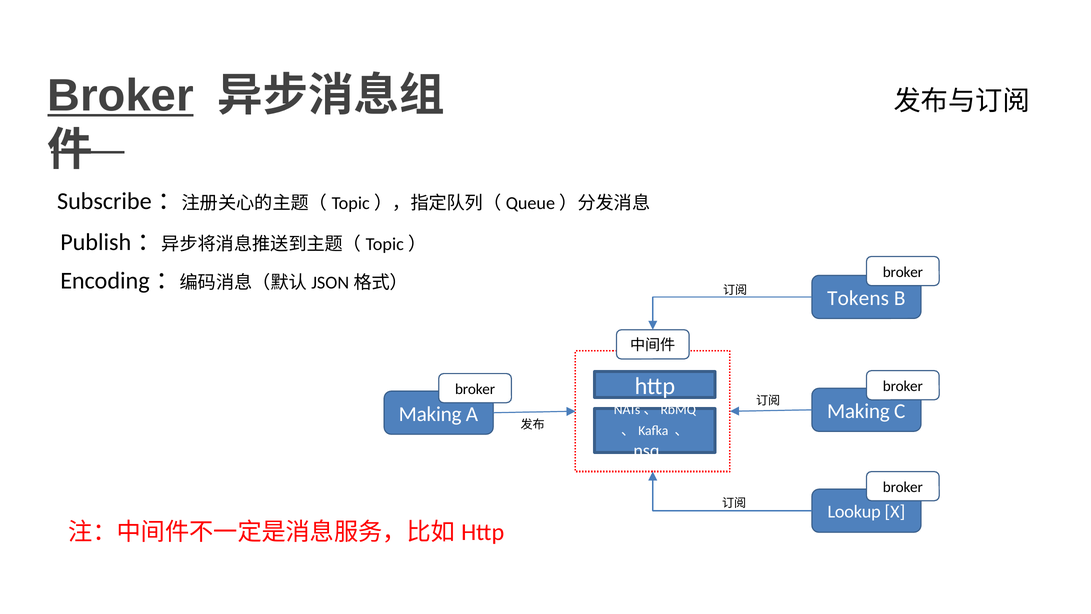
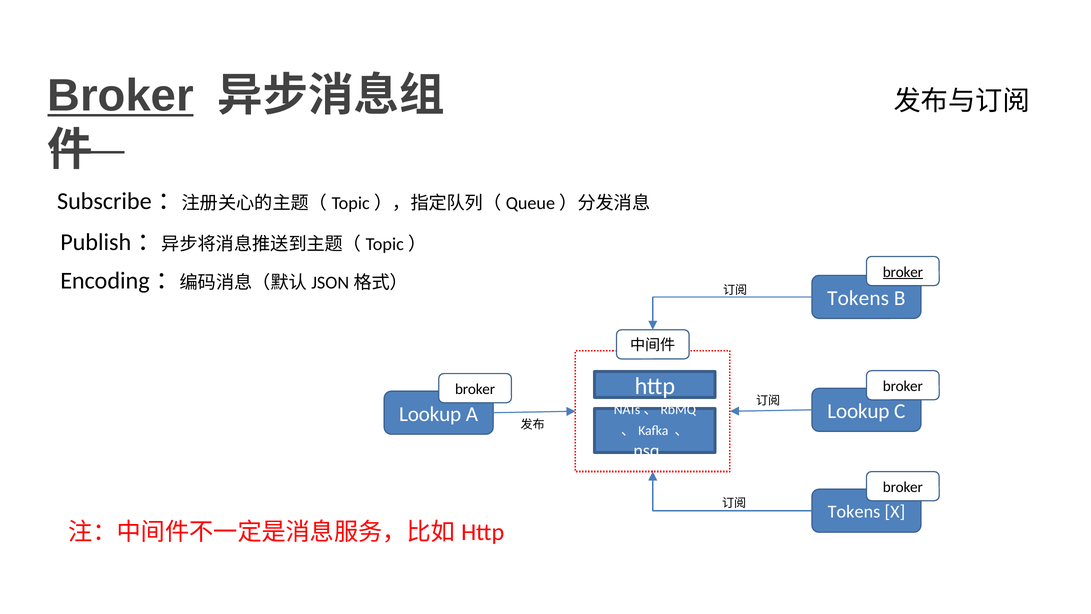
broker underline: none -> present (903, 272)
Making: Making -> Lookup (858, 411)
Making: Making -> Lookup (430, 414)
Lookup: Lookup -> Tokens (854, 512)
